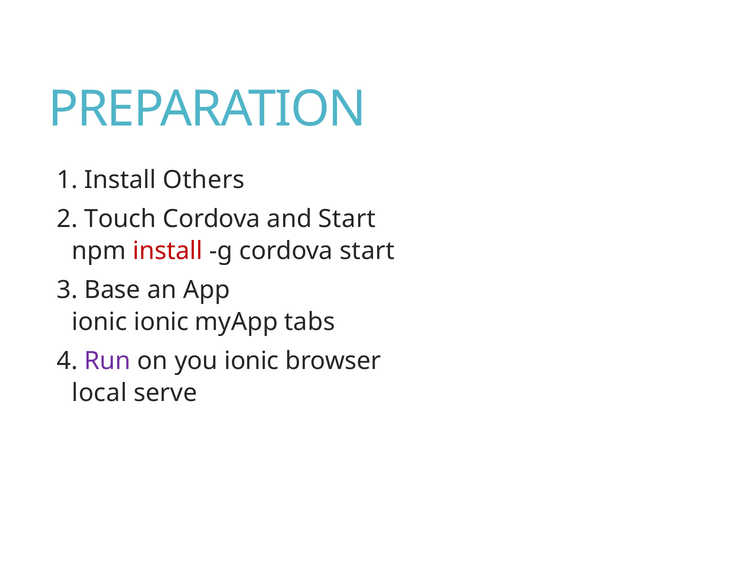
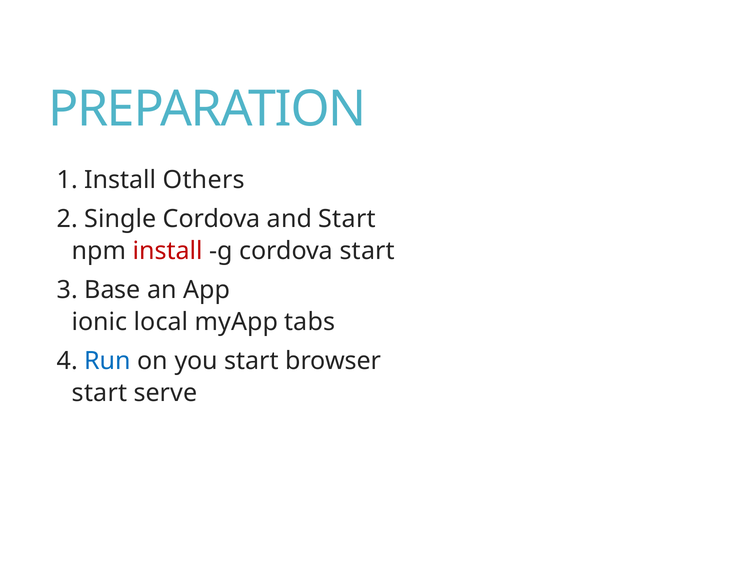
Touch: Touch -> Single (120, 219)
ionic ionic: ionic -> local (161, 322)
Run colour: purple -> blue (108, 361)
you ionic: ionic -> start (252, 361)
local: local -> start (99, 393)
